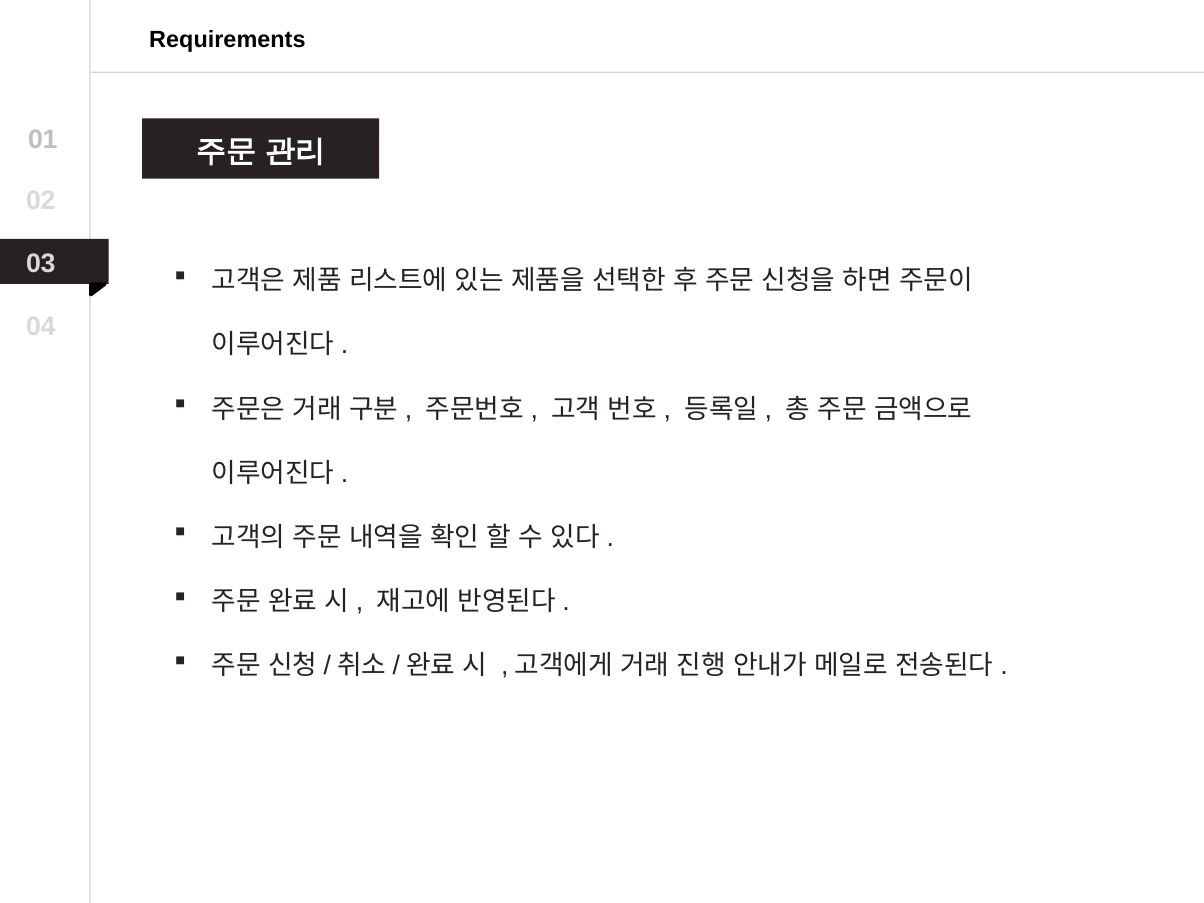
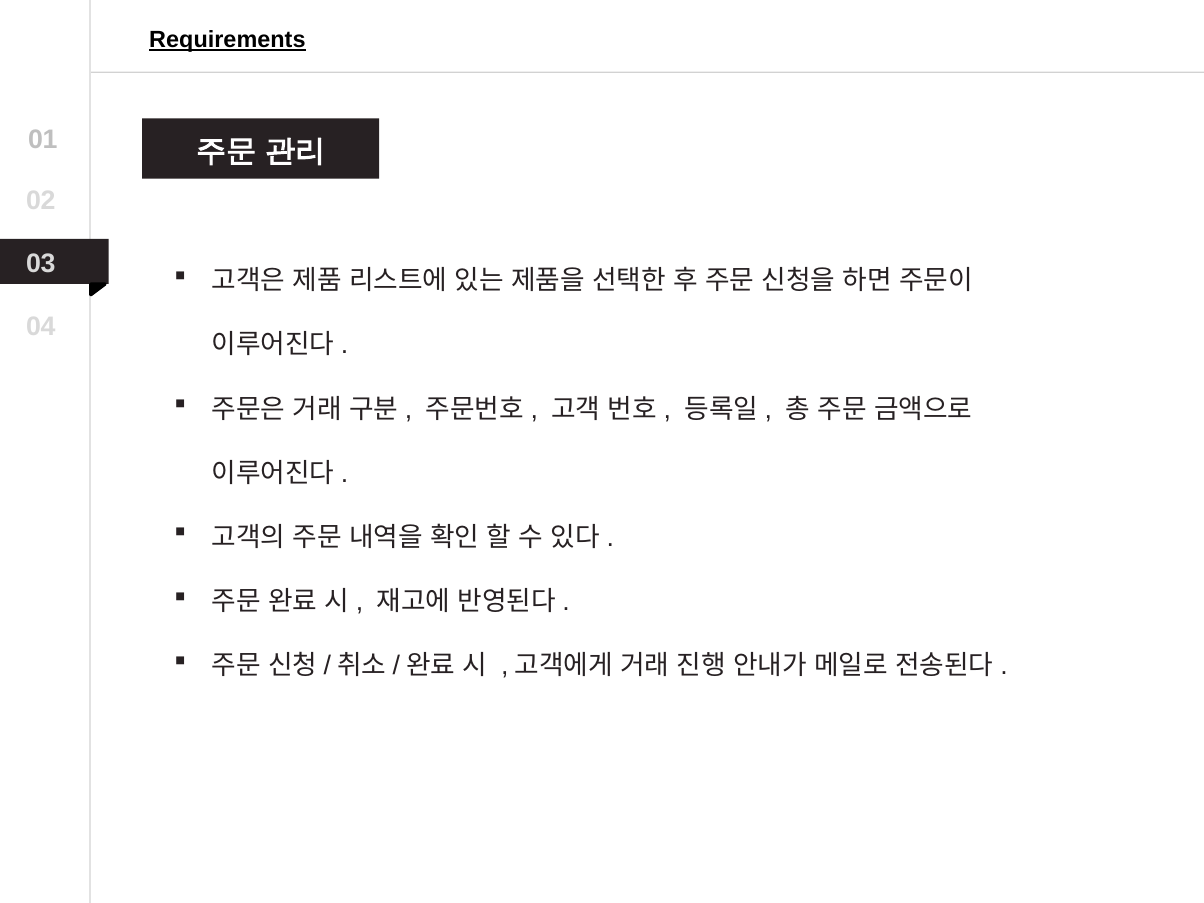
Requirements underline: none -> present (227, 40)
